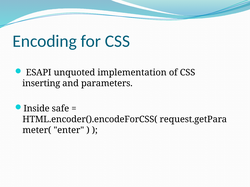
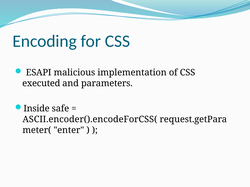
unquoted: unquoted -> malicious (74, 73)
inserting: inserting -> executed (41, 84)
HTML.encoder().encodeForCSS(: HTML.encoder().encodeForCSS( -> ASCII.encoder().encodeForCSS( (90, 120)
